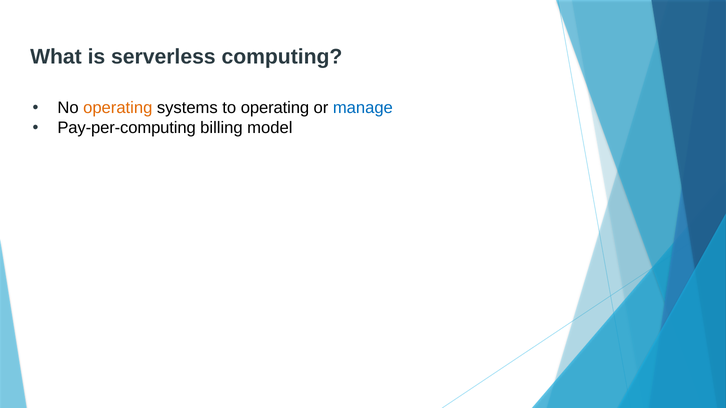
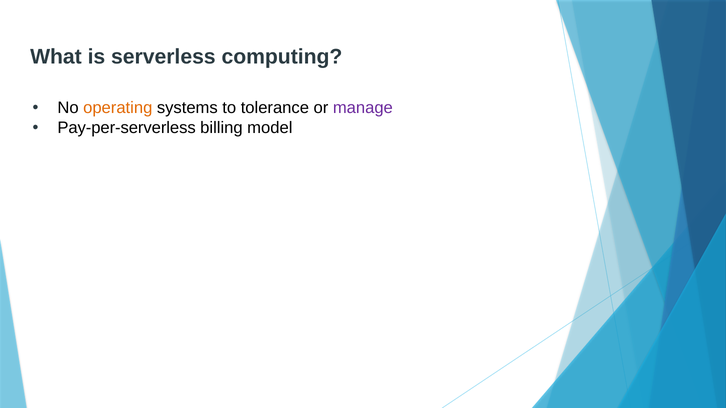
to operating: operating -> tolerance (275, 108)
manage colour: blue -> purple (363, 108)
Pay-per-computing: Pay-per-computing -> Pay-per-serverless (127, 128)
